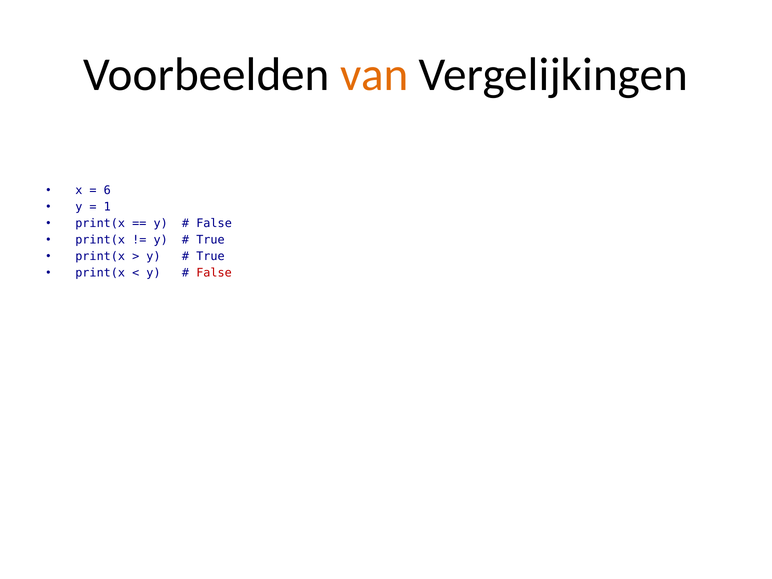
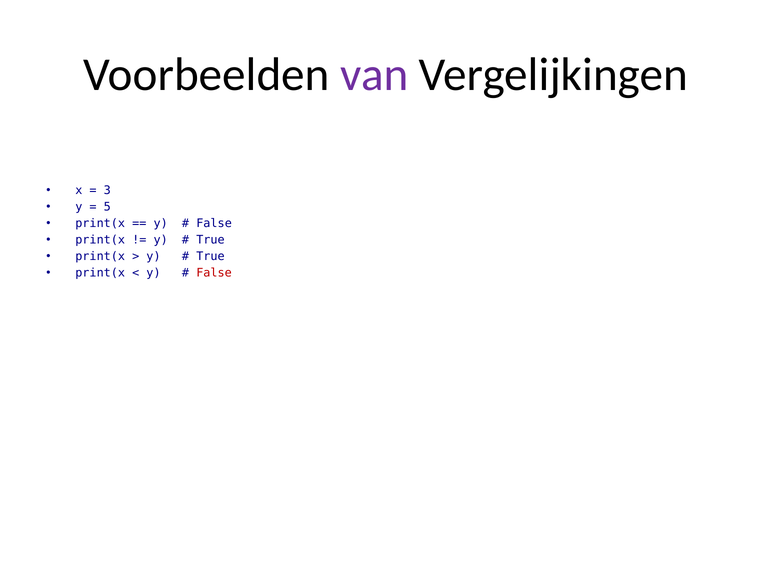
van colour: orange -> purple (374, 75)
6: 6 -> 3 (107, 190)
1: 1 -> 5 (107, 207)
